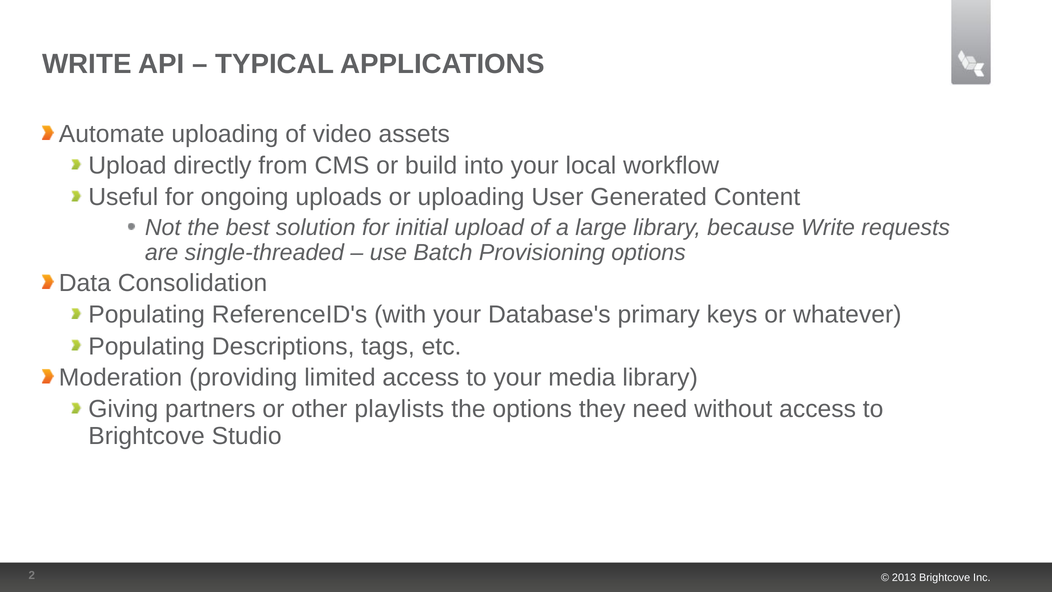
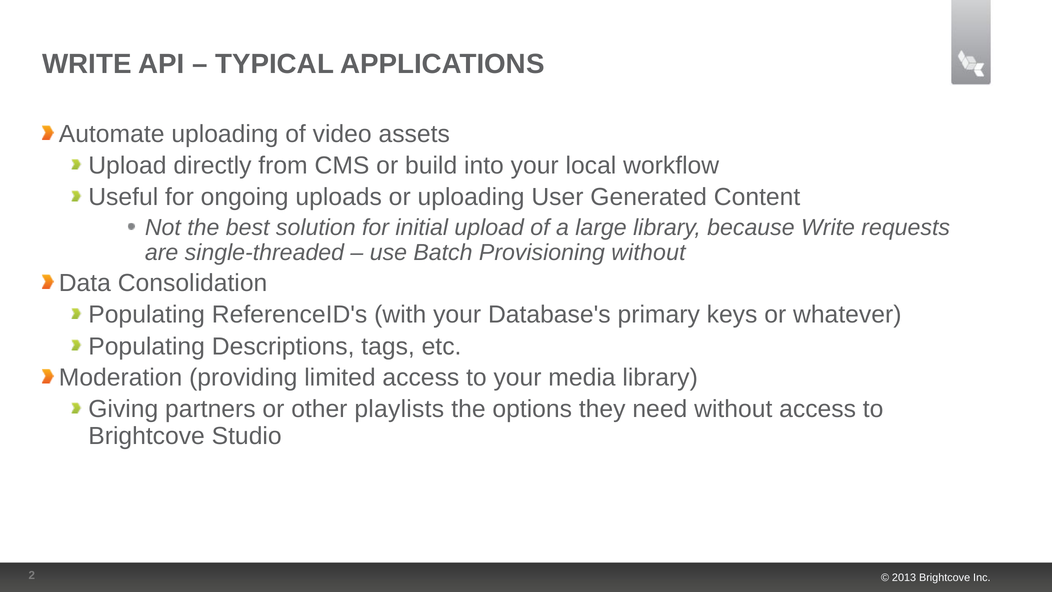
Provisioning options: options -> without (648, 253)
